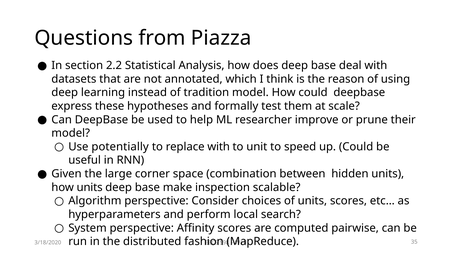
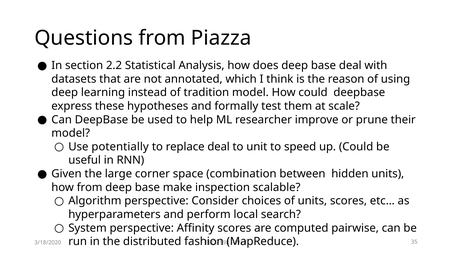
replace with: with -> deal (219, 147)
how units: units -> from (90, 188)
